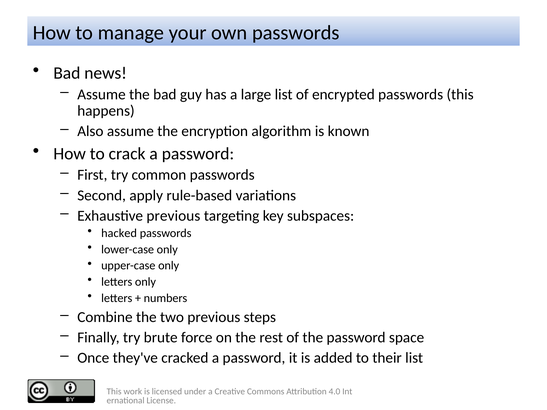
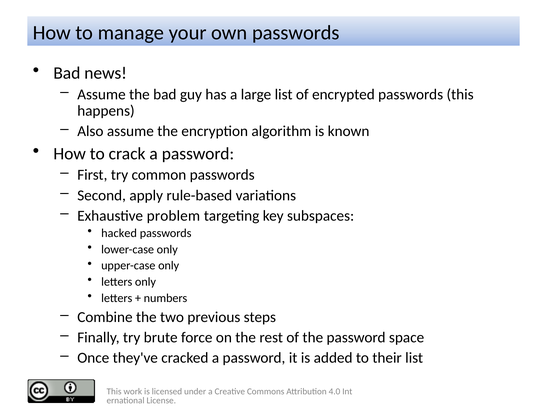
Exhaustive previous: previous -> problem (173, 216)
